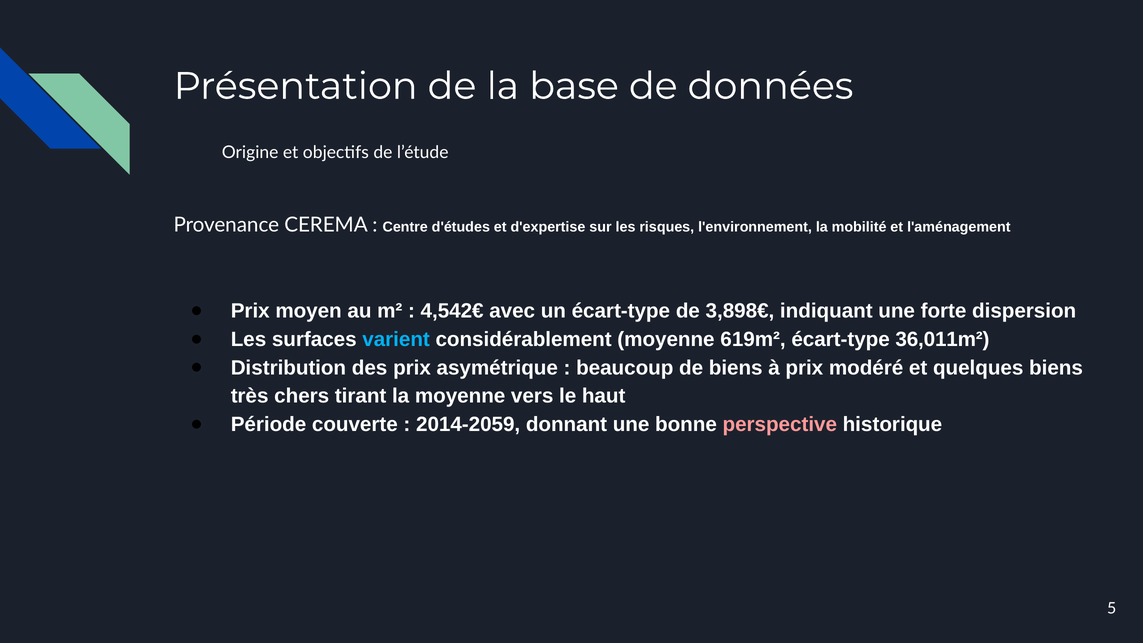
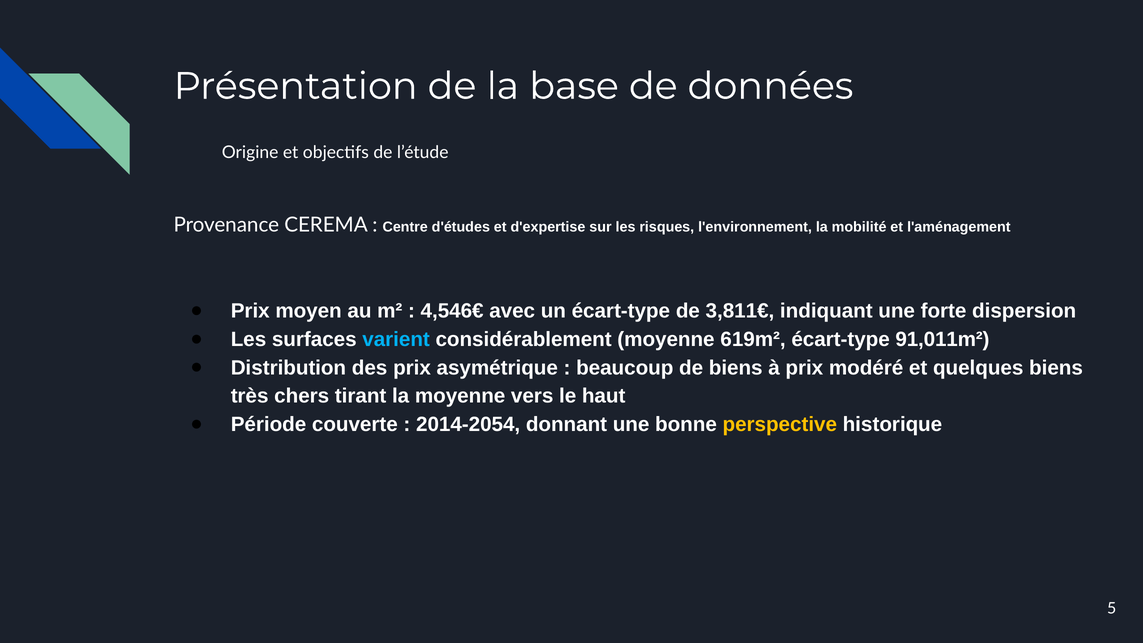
4,542€: 4,542€ -> 4,546€ (452, 311)
3,898€: 3,898€ -> 3,811€ (740, 311)
36,011m²: 36,011m² -> 91,011m² (942, 339)
2014-2059: 2014-2059 -> 2014-2054 (468, 424)
perspective colour: pink -> yellow (780, 424)
